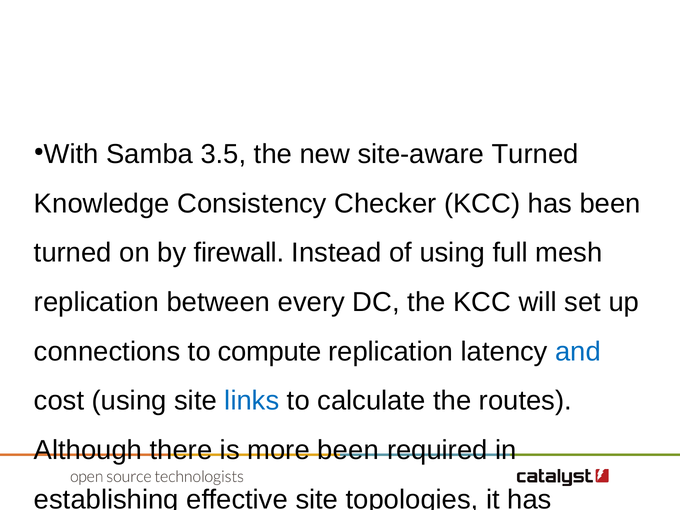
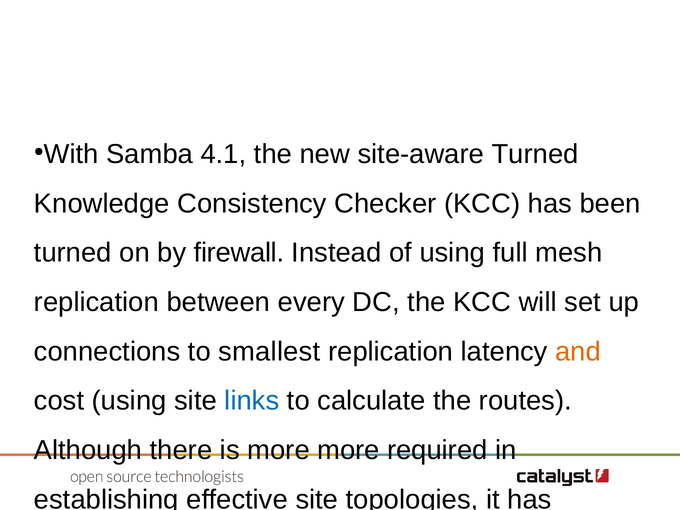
3.5: 3.5 -> 4.1 (223, 154)
compute: compute -> smallest (269, 351)
and colour: blue -> orange (578, 351)
more been: been -> more (348, 450)
